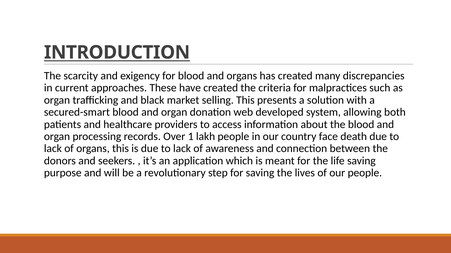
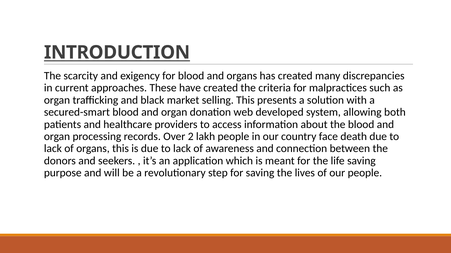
1: 1 -> 2 (191, 137)
